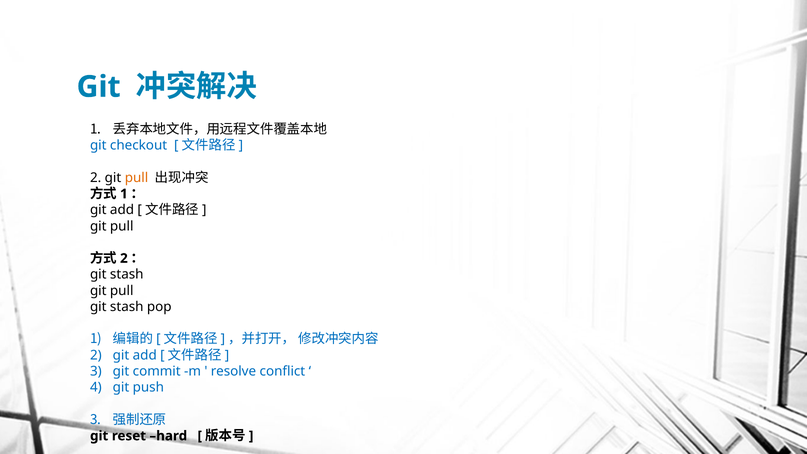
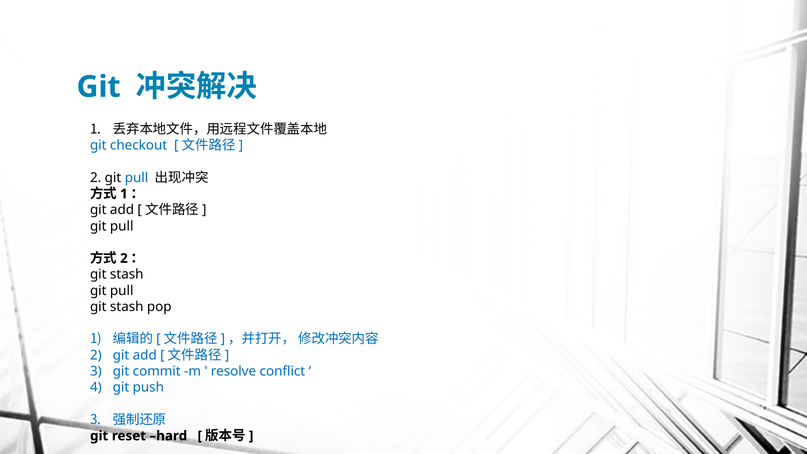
pull colour: orange -> blue (137, 178)
